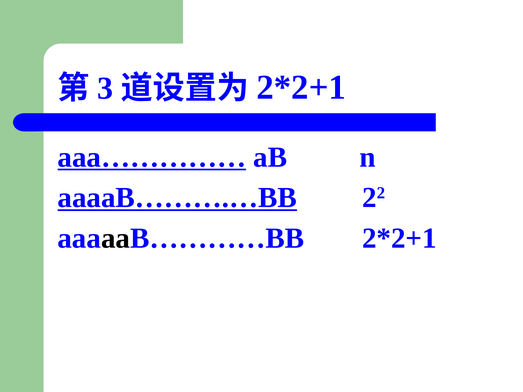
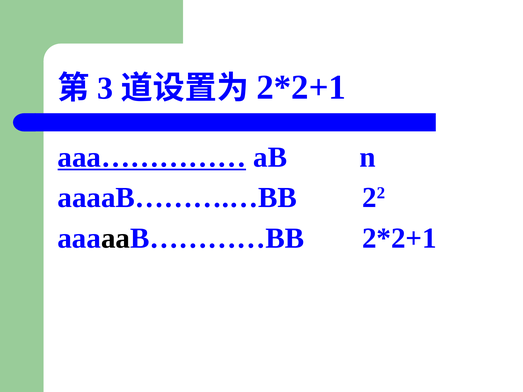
aaaaB……….…BB underline: present -> none (177, 198)
